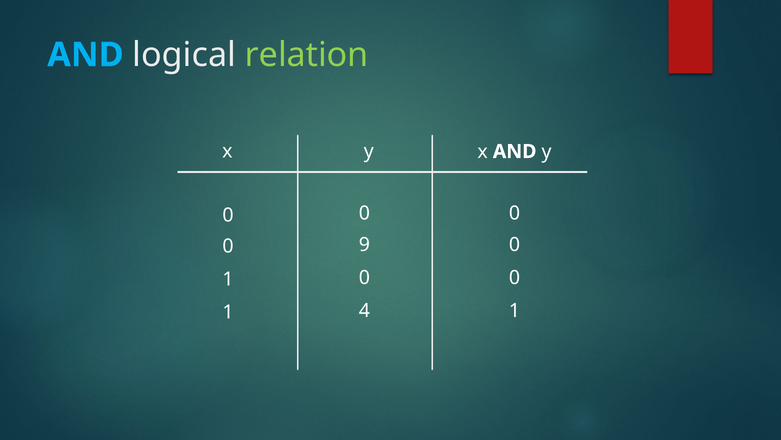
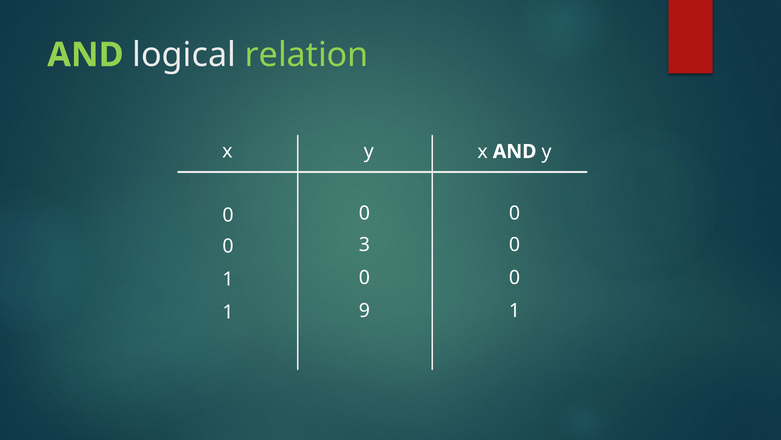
AND colour: light blue -> light green (85, 55)
9: 9 -> 3 (364, 244)
4: 4 -> 9 (364, 310)
